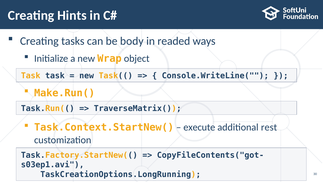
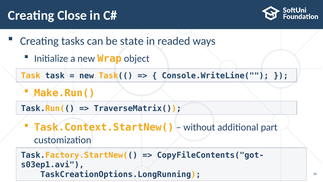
Hints: Hints -> Close (72, 15)
body: body -> state (132, 41)
execute: execute -> without (199, 127)
rest: rest -> part (269, 127)
